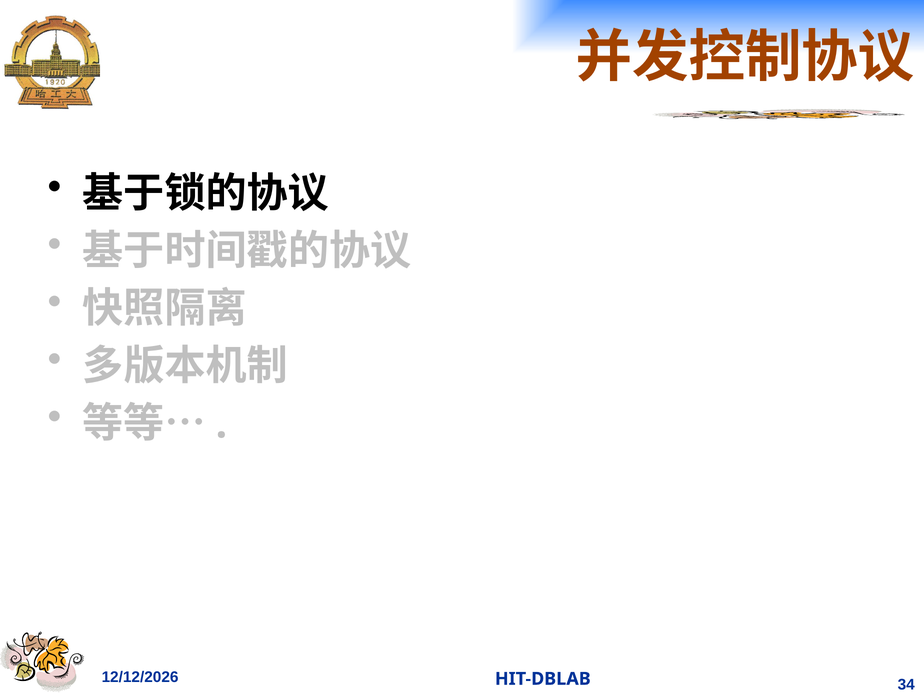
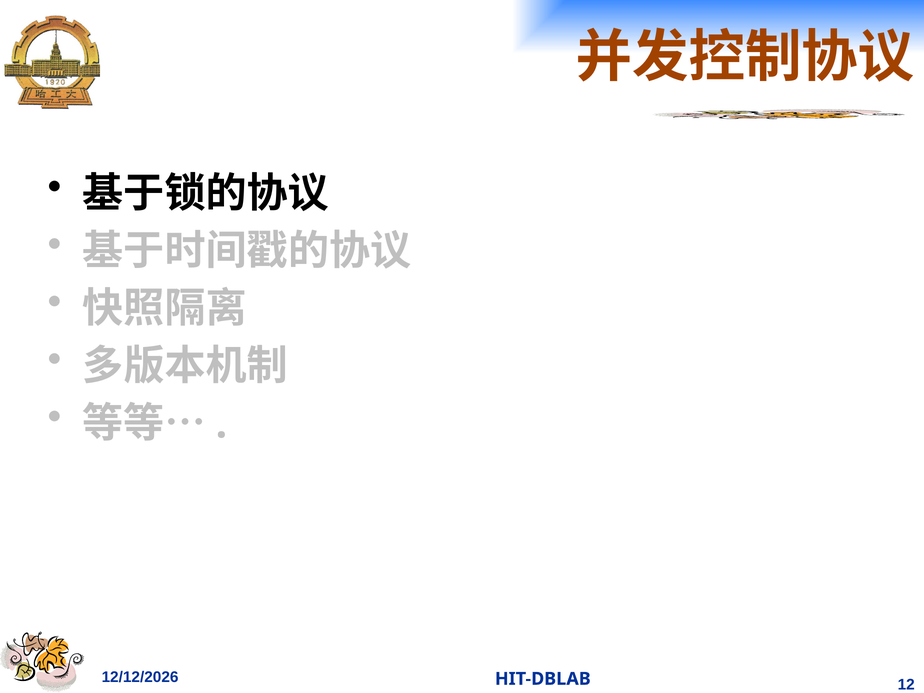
34: 34 -> 12 (906, 685)
